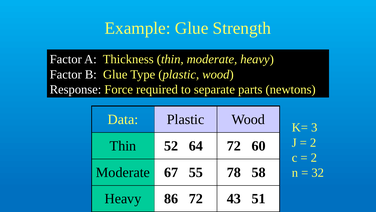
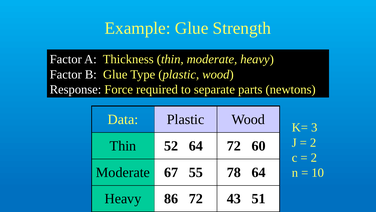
78 58: 58 -> 64 (259, 172)
32: 32 -> 10 (318, 172)
